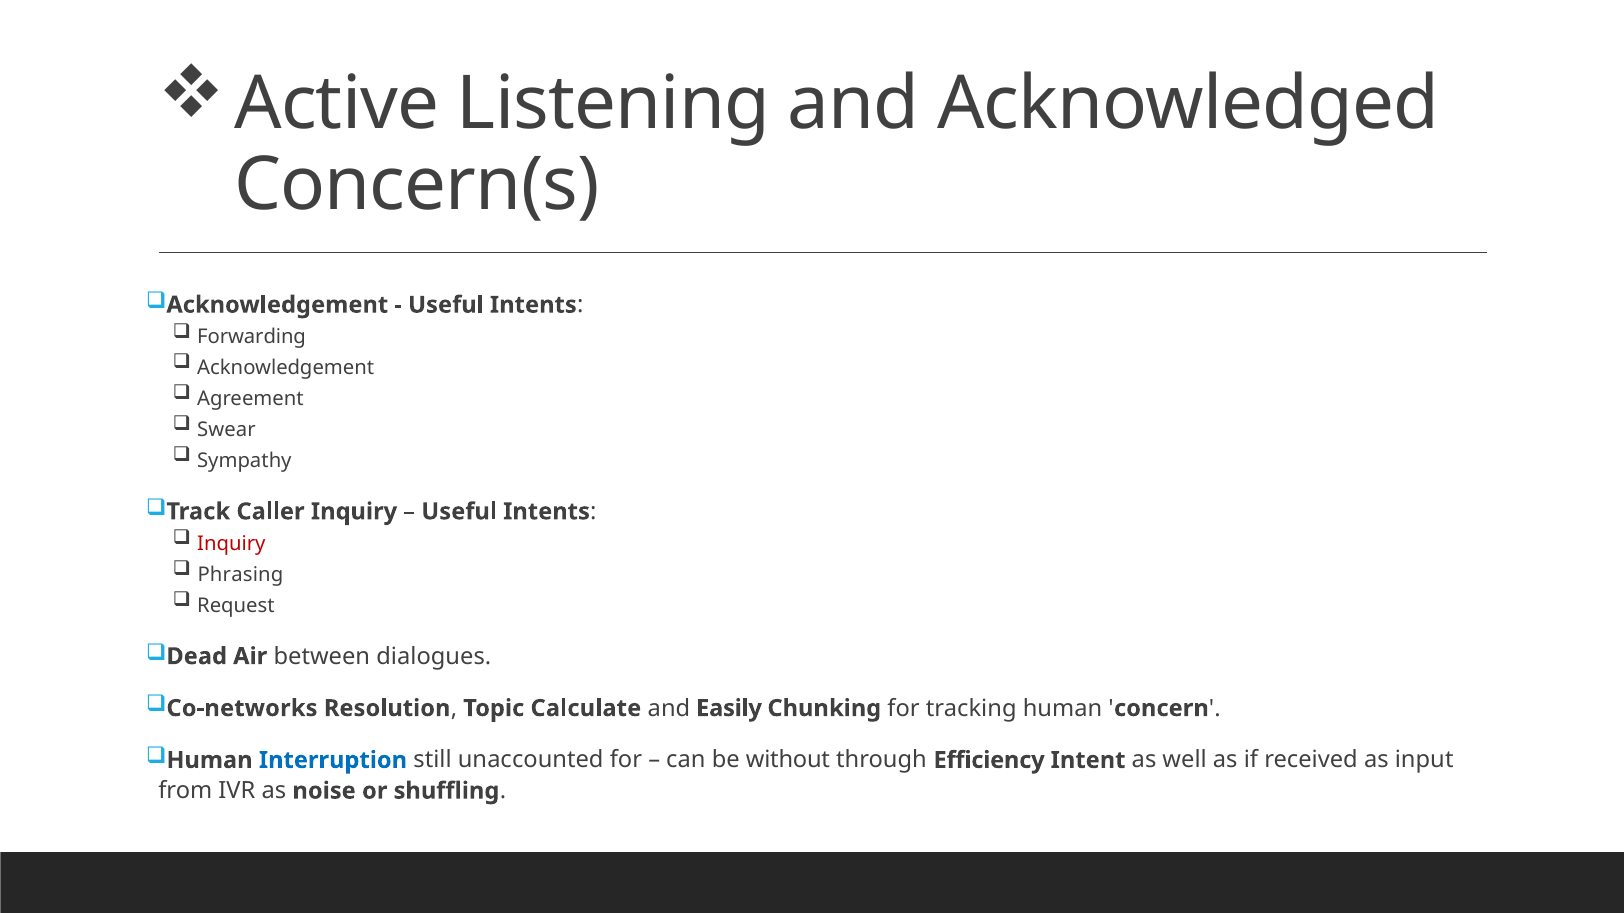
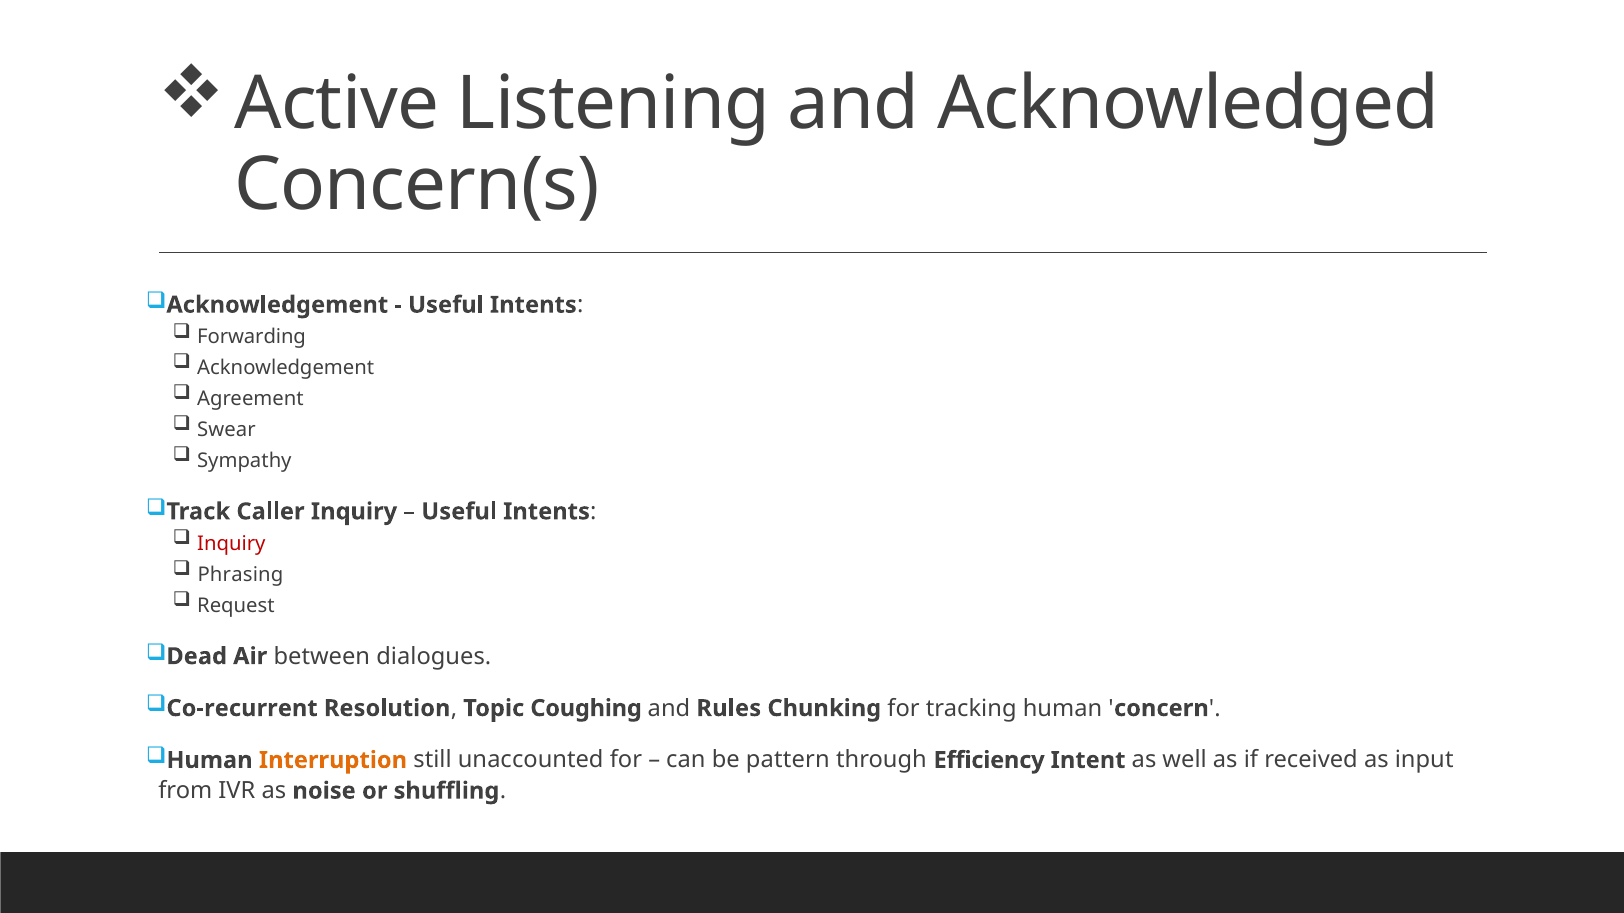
Co-networks: Co-networks -> Co-recurrent (242, 709)
Calculate: Calculate -> Coughing (586, 709)
Easily: Easily -> Rules (729, 709)
Interruption colour: blue -> orange (333, 761)
without: without -> pattern (788, 761)
